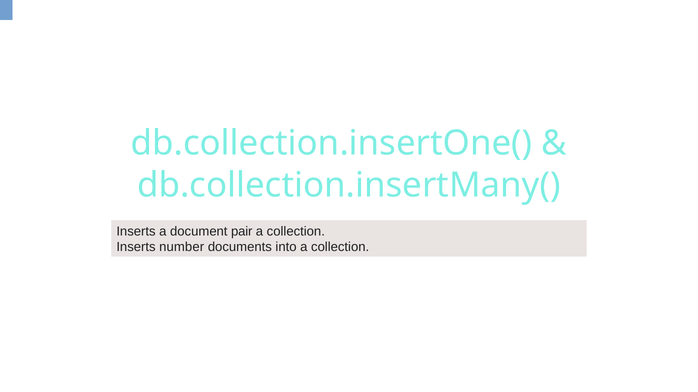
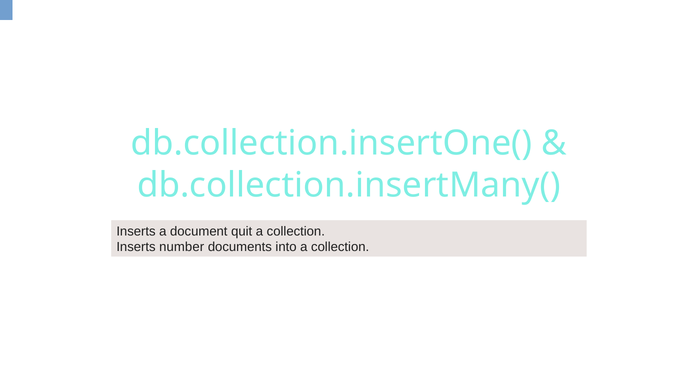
pair: pair -> quit (242, 232)
